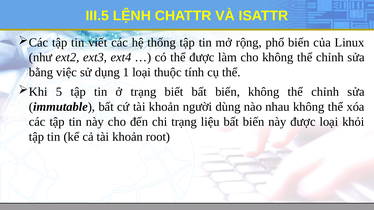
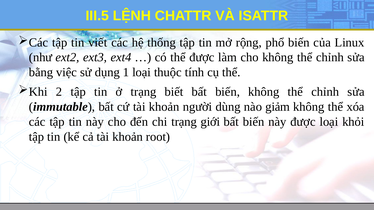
5: 5 -> 2 (59, 92)
nhau: nhau -> giảm (278, 107)
liệu: liệu -> giới (210, 122)
